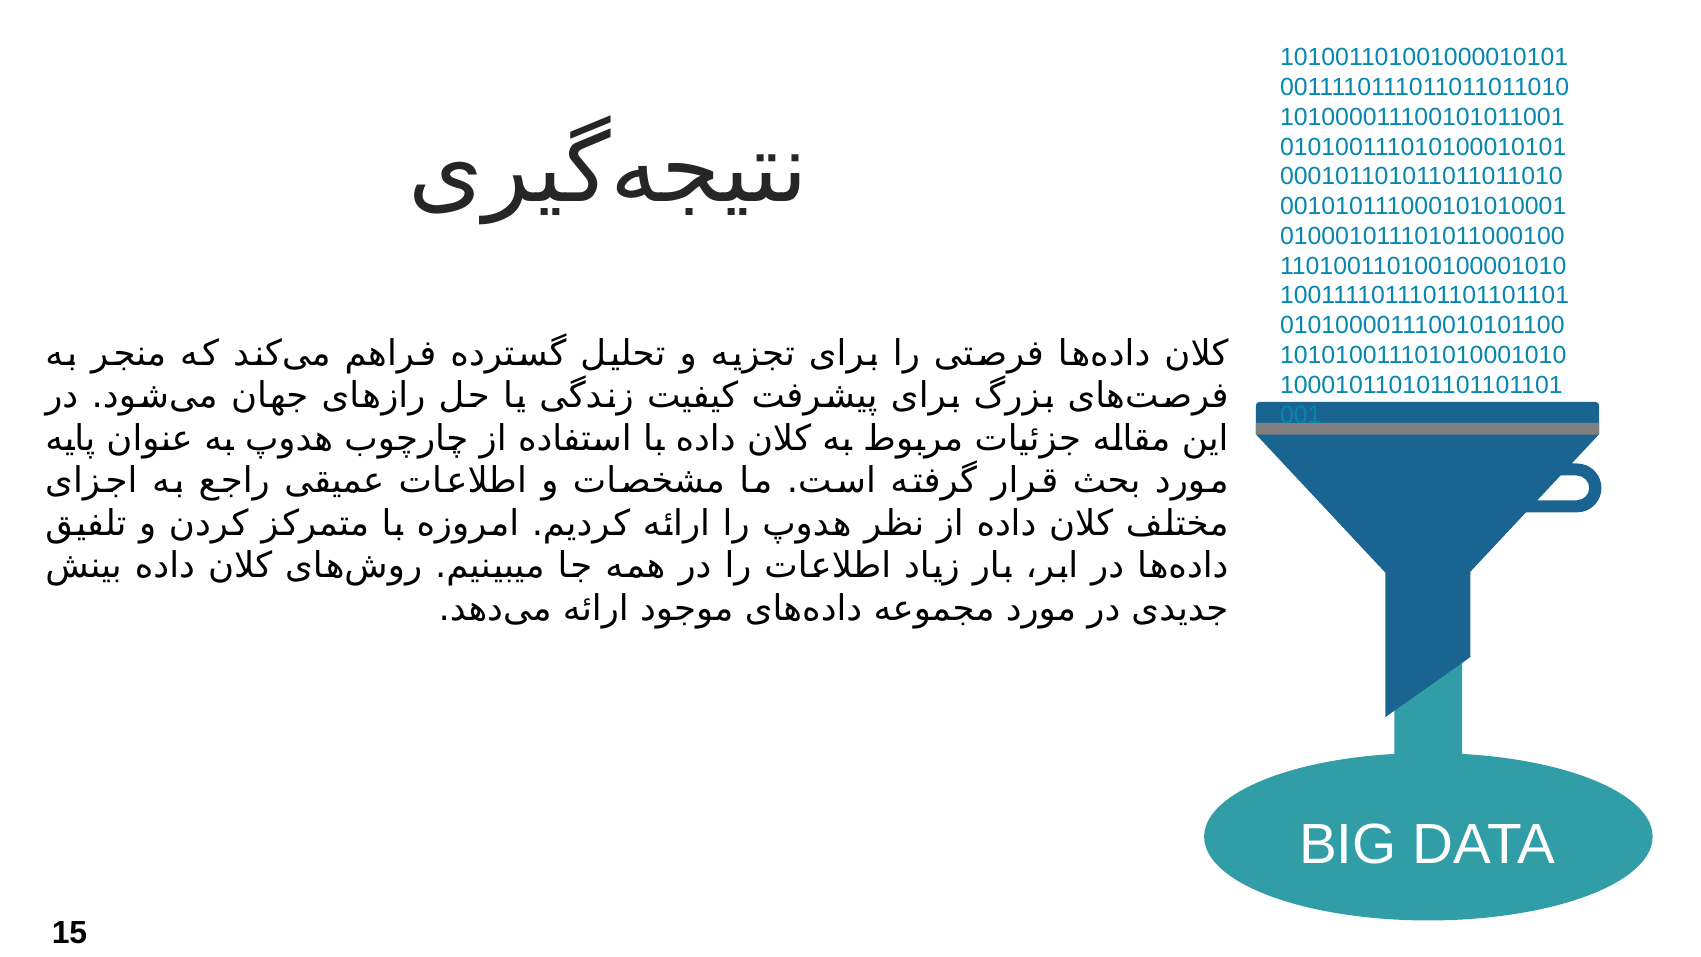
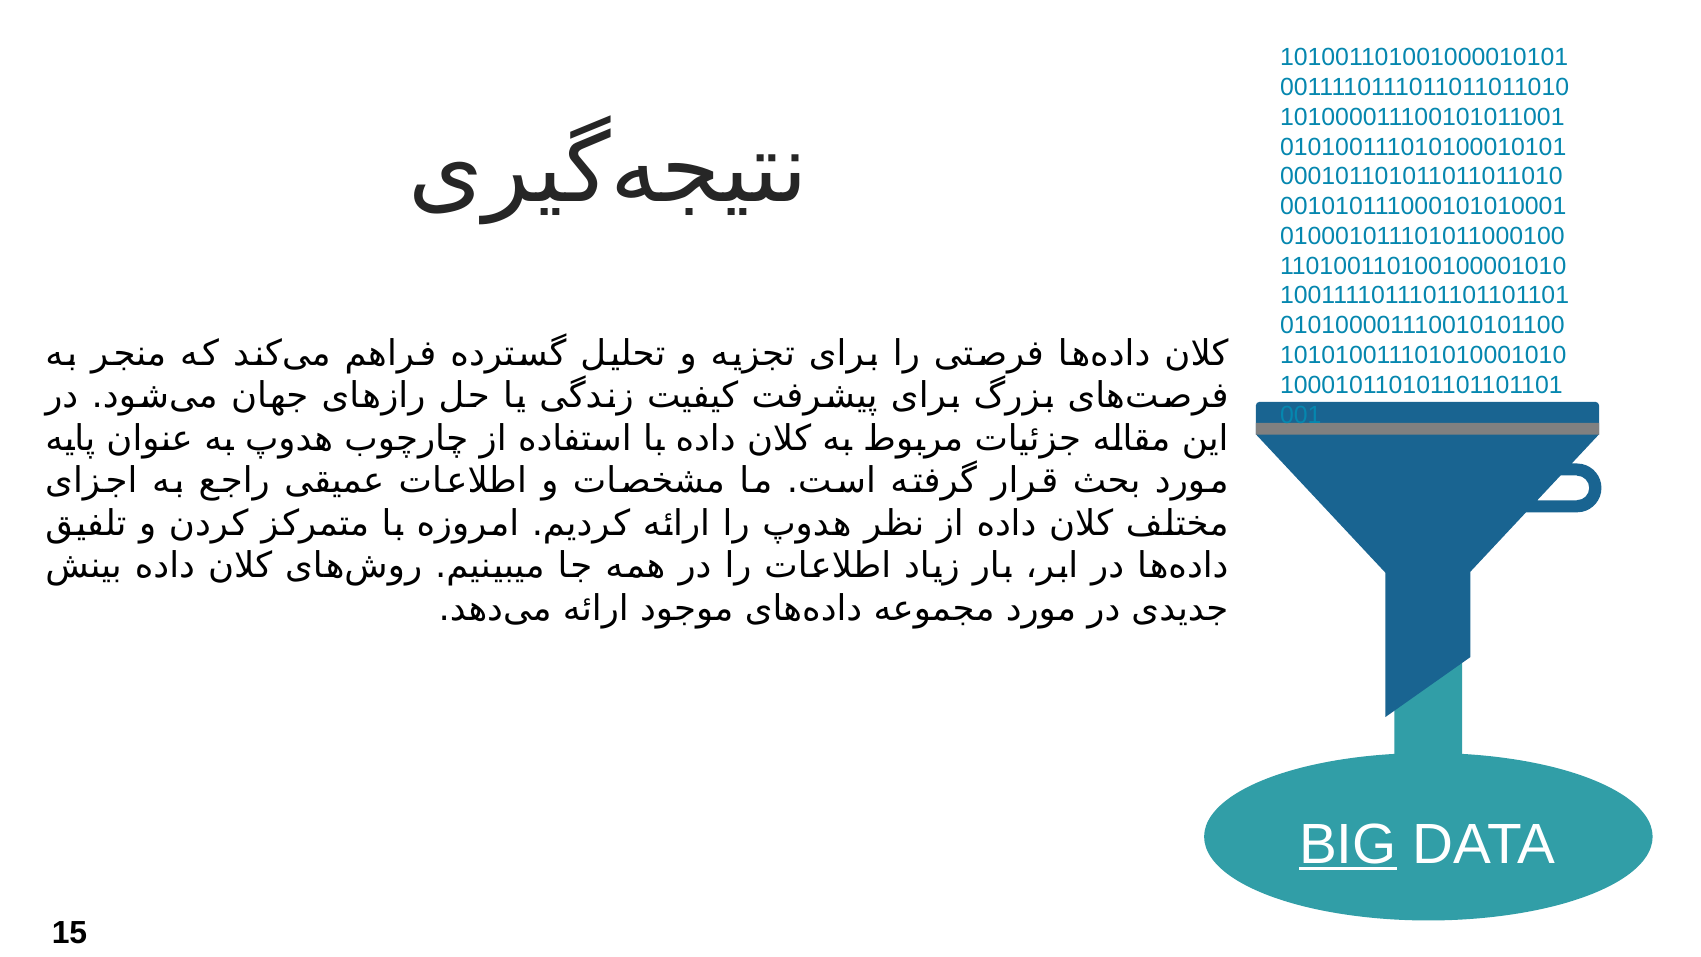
BIG underline: none -> present (1348, 844)
